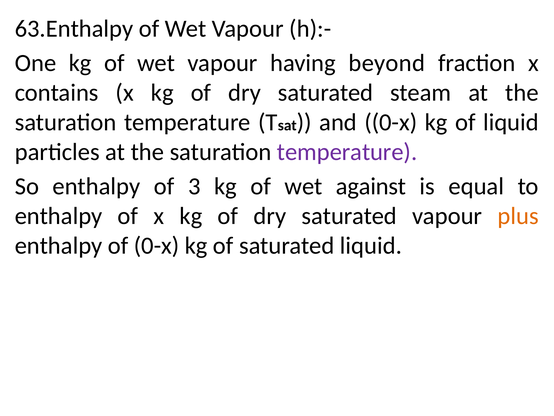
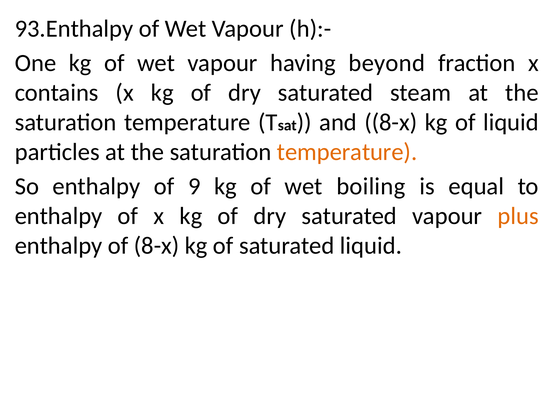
63.Enthalpy: 63.Enthalpy -> 93.Enthalpy (74, 29)
and 0-x: 0-x -> 8-x (391, 122)
temperature colour: purple -> orange (347, 152)
3: 3 -> 9 (194, 186)
against: against -> boiling (371, 186)
of 0-x: 0-x -> 8-x (157, 245)
